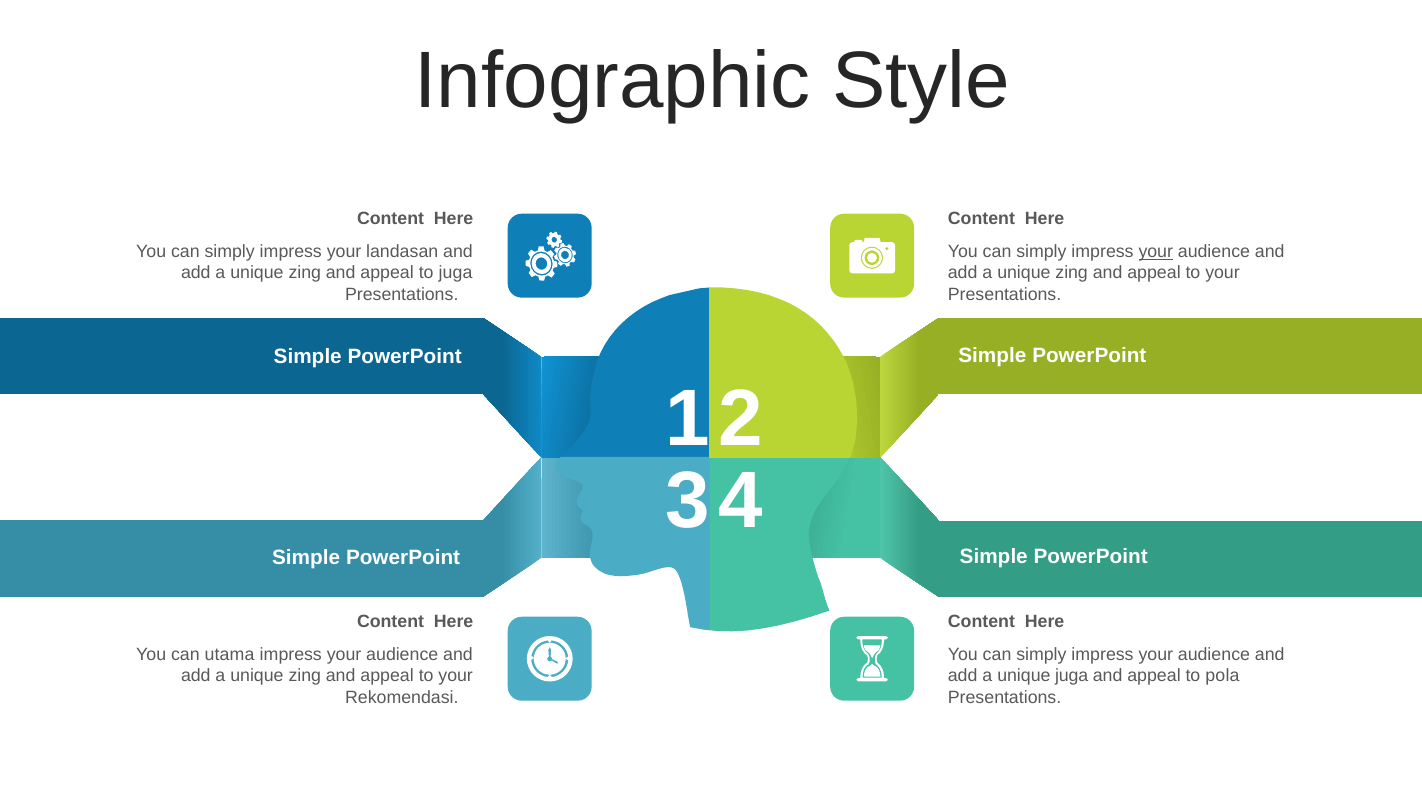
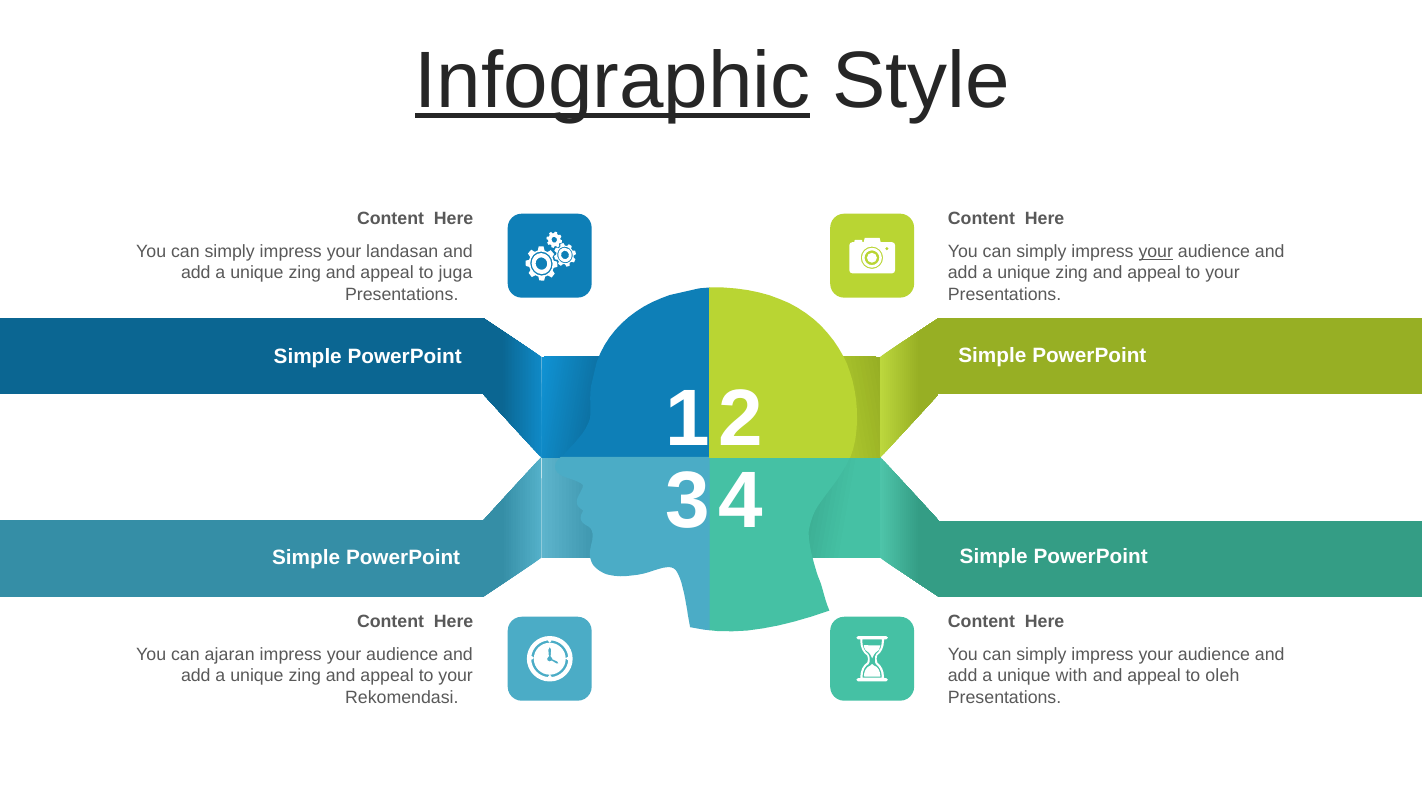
Infographic underline: none -> present (613, 81)
utama: utama -> ajaran (230, 654)
unique juga: juga -> with (1072, 676)
pola: pola -> oleh (1222, 676)
